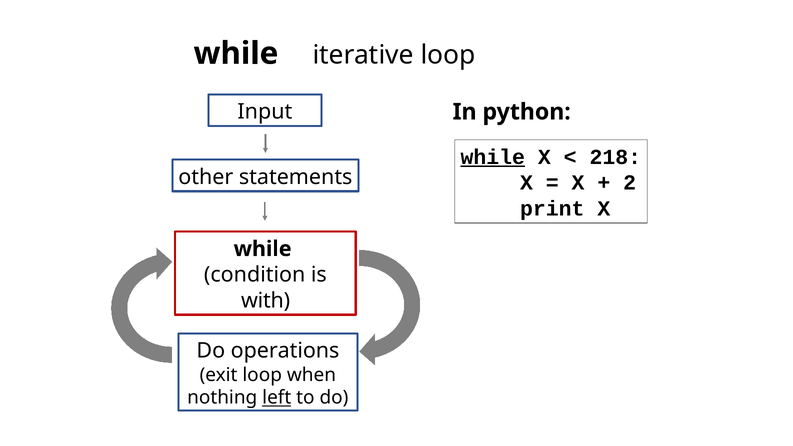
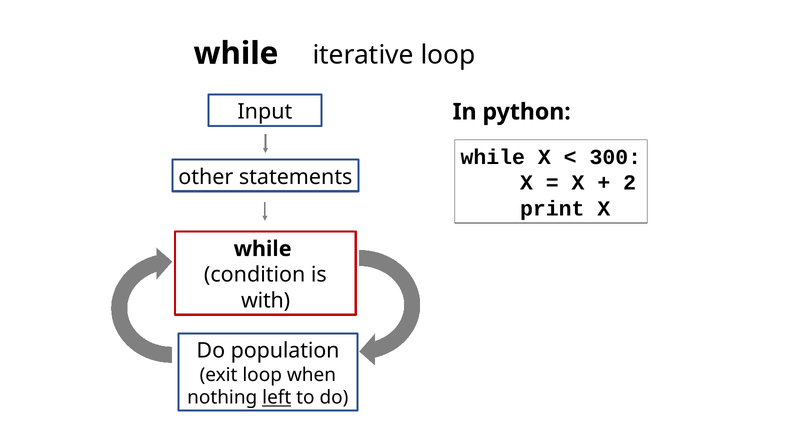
while underline: present -> none (493, 157)
218: 218 -> 300 (615, 157)
operations: operations -> population (285, 351)
